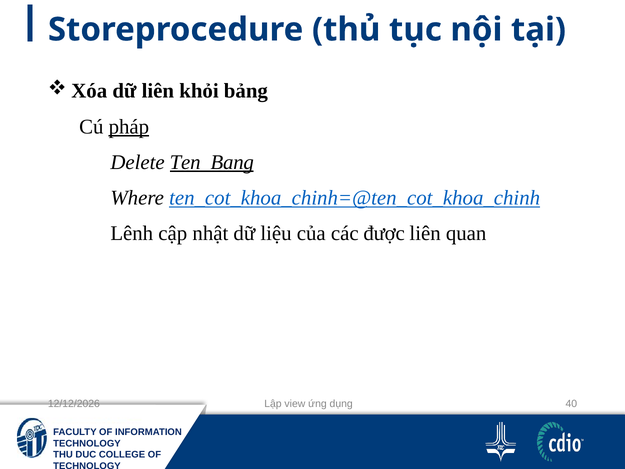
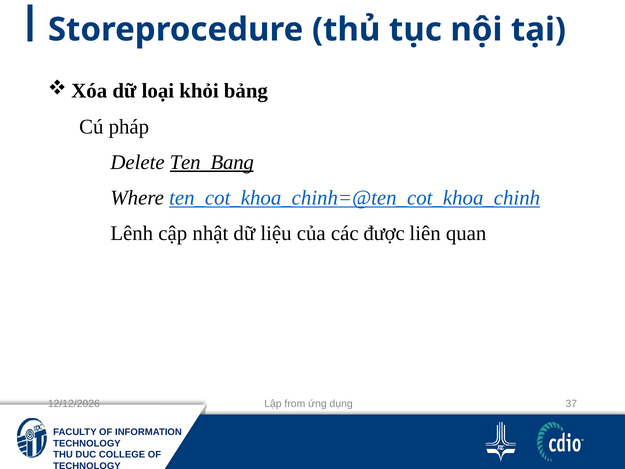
dữ liên: liên -> loại (158, 91)
pháp underline: present -> none (129, 127)
view: view -> from (295, 404)
40: 40 -> 37 (571, 404)
